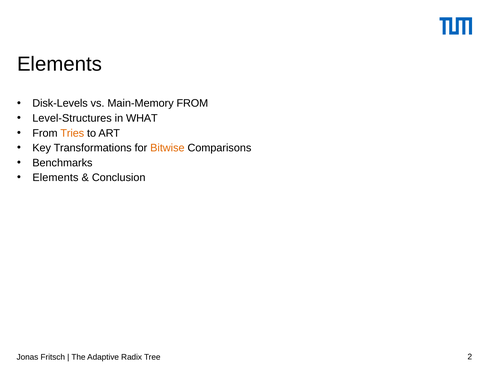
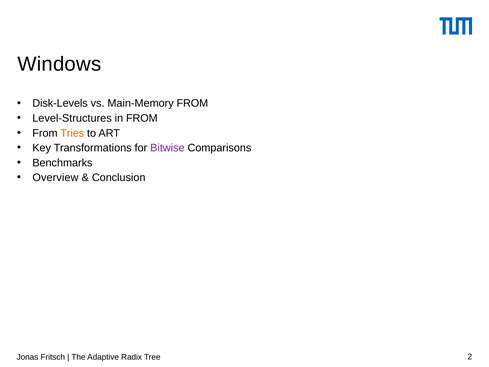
Elements: Elements -> Windows (59, 64)
in WHAT: WHAT -> FROM (142, 118)
Bitwise colour: orange -> purple (167, 148)
Elements: Elements -> Overview (55, 178)
